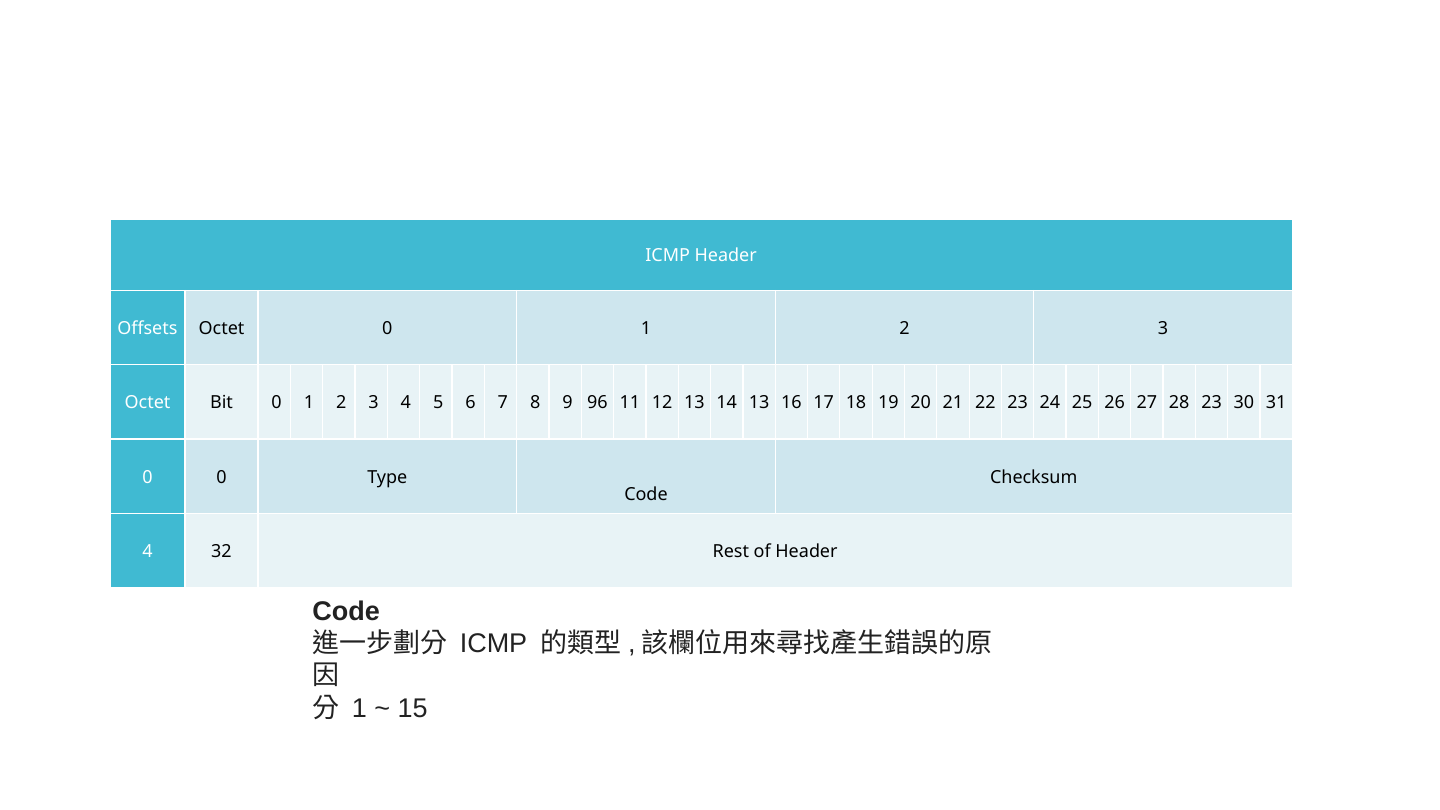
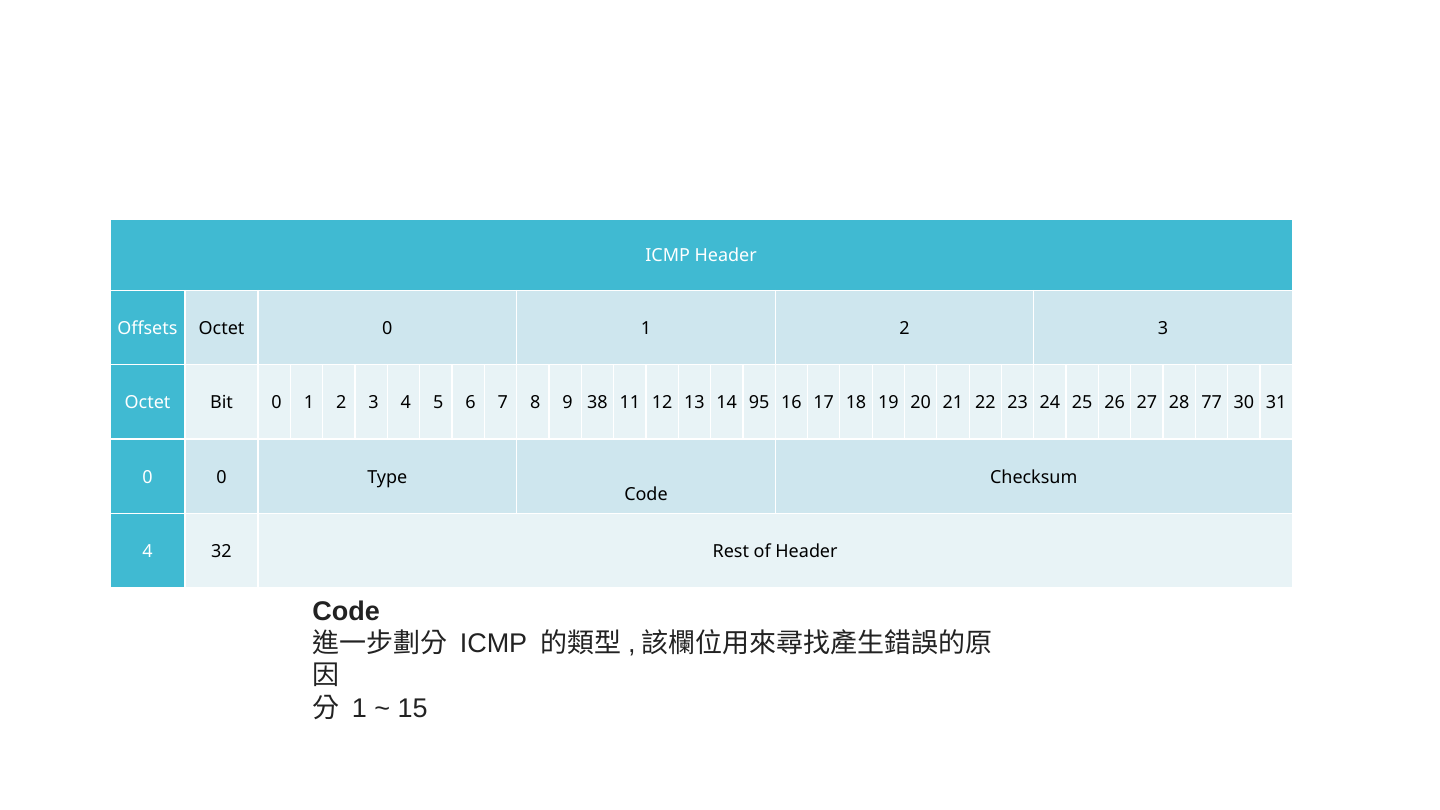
96: 96 -> 38 (597, 403)
14 13: 13 -> 95 (759, 403)
28 23: 23 -> 77 (1212, 403)
